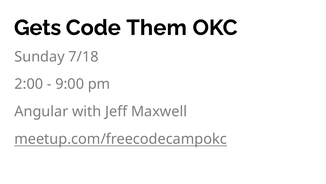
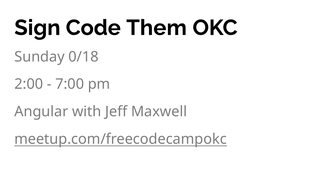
Gets: Gets -> Sign (37, 28)
7/18: 7/18 -> 0/18 (84, 57)
9:00: 9:00 -> 7:00 (70, 84)
